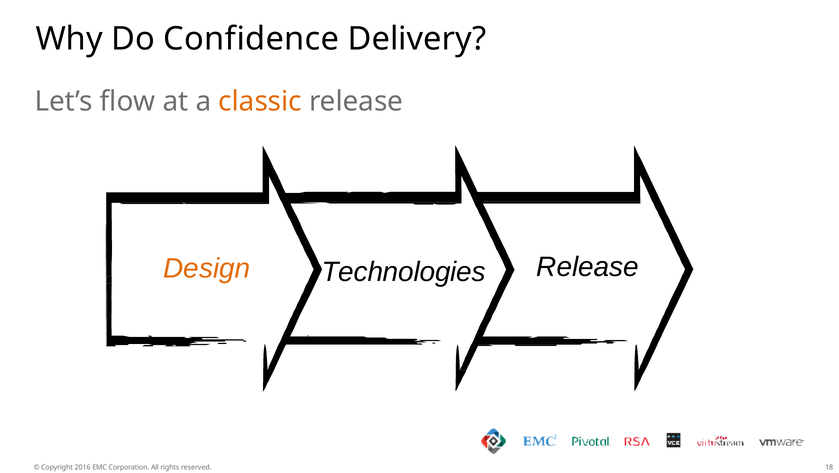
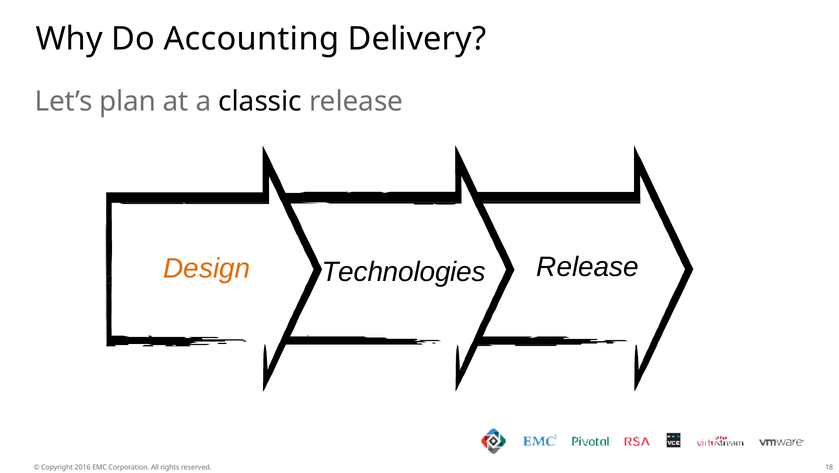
Confidence: Confidence -> Accounting (251, 39)
flow: flow -> plan (128, 102)
classic colour: orange -> black (260, 102)
